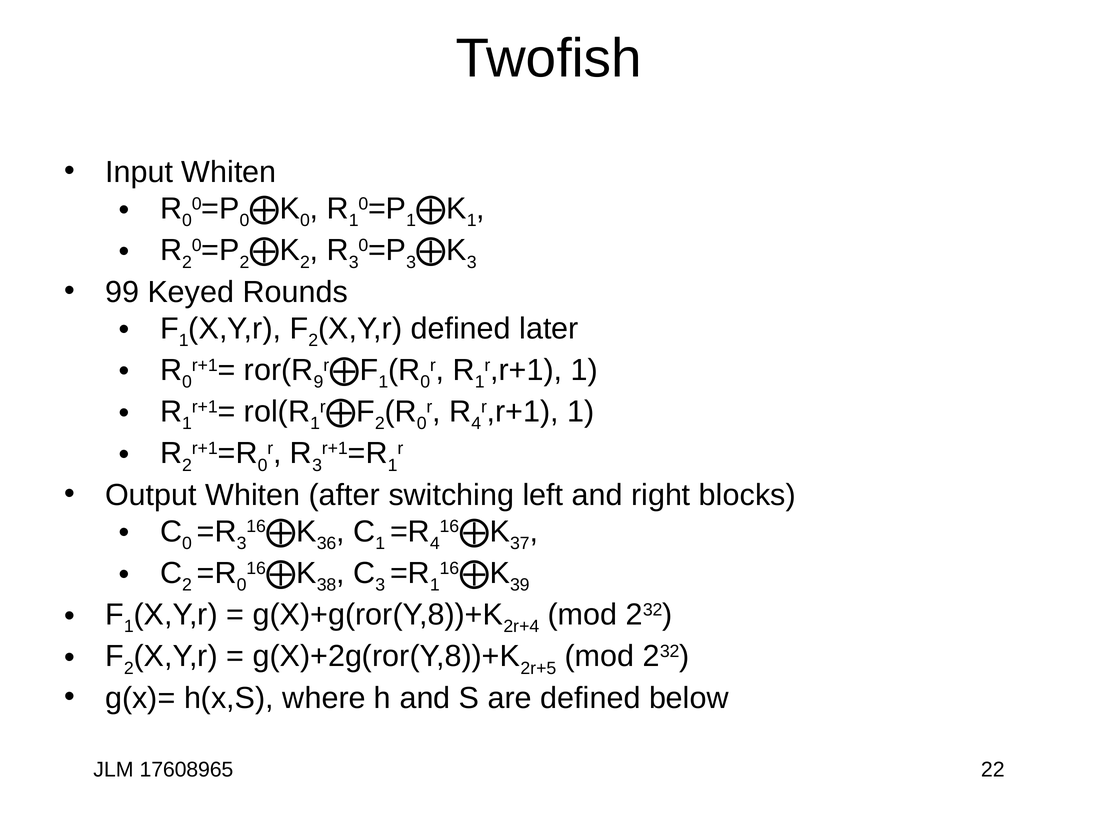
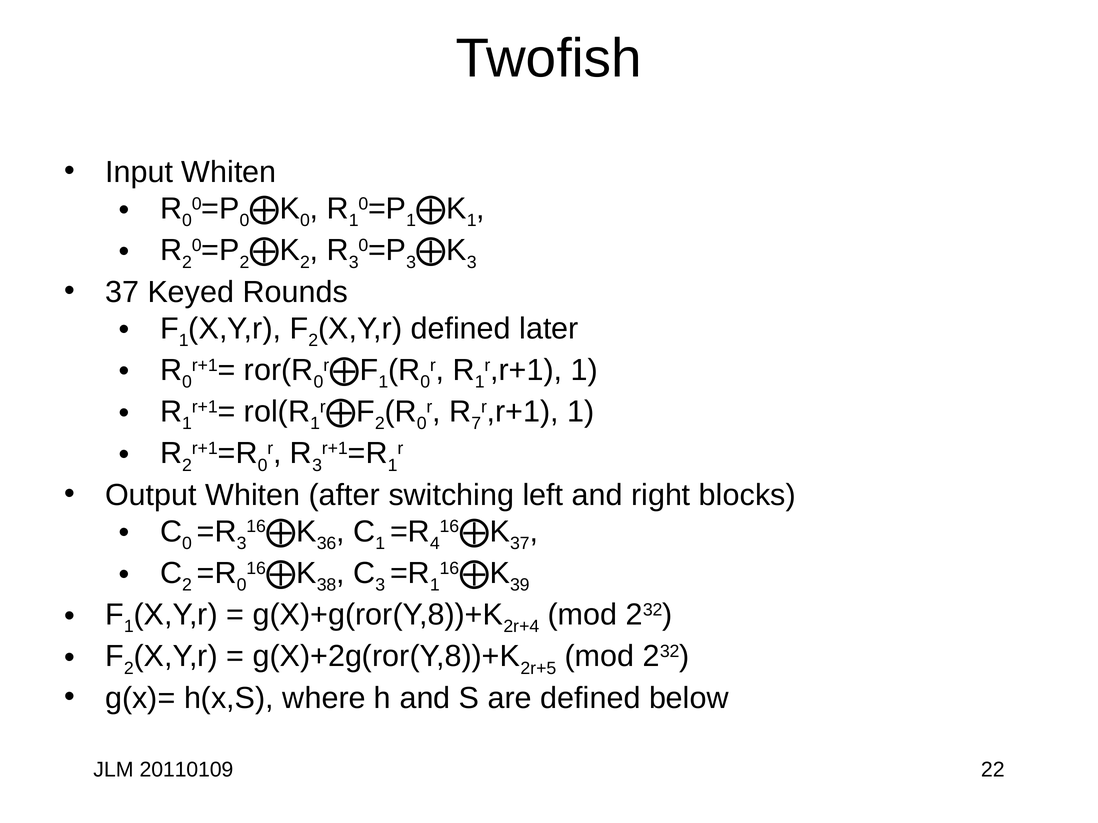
99: 99 -> 37 (122, 292)
9: 9 -> 0 (319, 382)
4: 4 -> 7 (476, 424)
17608965: 17608965 -> 20110109 (186, 770)
